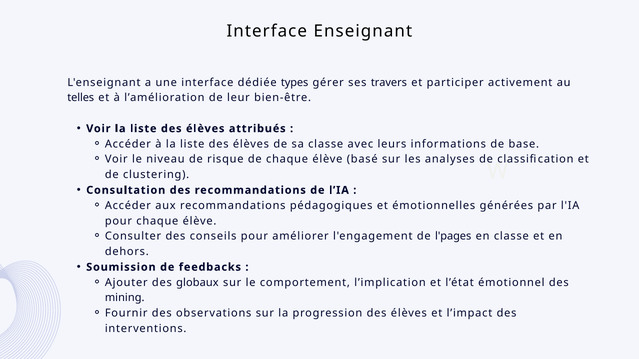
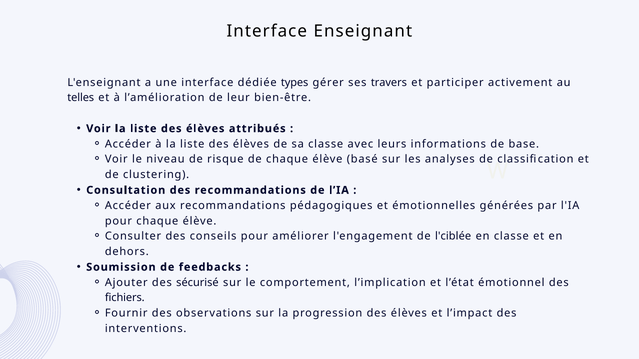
l'pages: l'pages -> l'ciblée (453, 237)
globaux: globaux -> sécurisé (197, 283)
mining: mining -> fichiers (125, 298)
